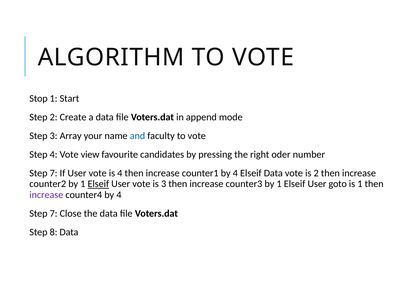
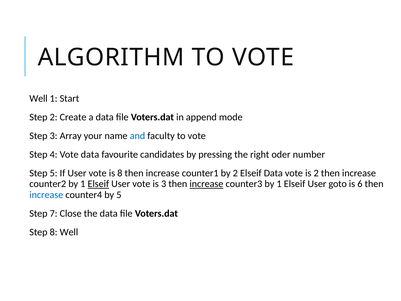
Stop: Stop -> Well (39, 99)
Vote view: view -> data (90, 154)
7: 7 -> 5 (54, 173)
is 4: 4 -> 8 (120, 173)
counter1 by 4: 4 -> 2 (235, 173)
increase underline: none -> present (206, 184)
is 1: 1 -> 6 (360, 184)
increase colour: purple -> blue (46, 195)
counter4 by 4: 4 -> 5 (119, 195)
8 Data: Data -> Well (69, 232)
